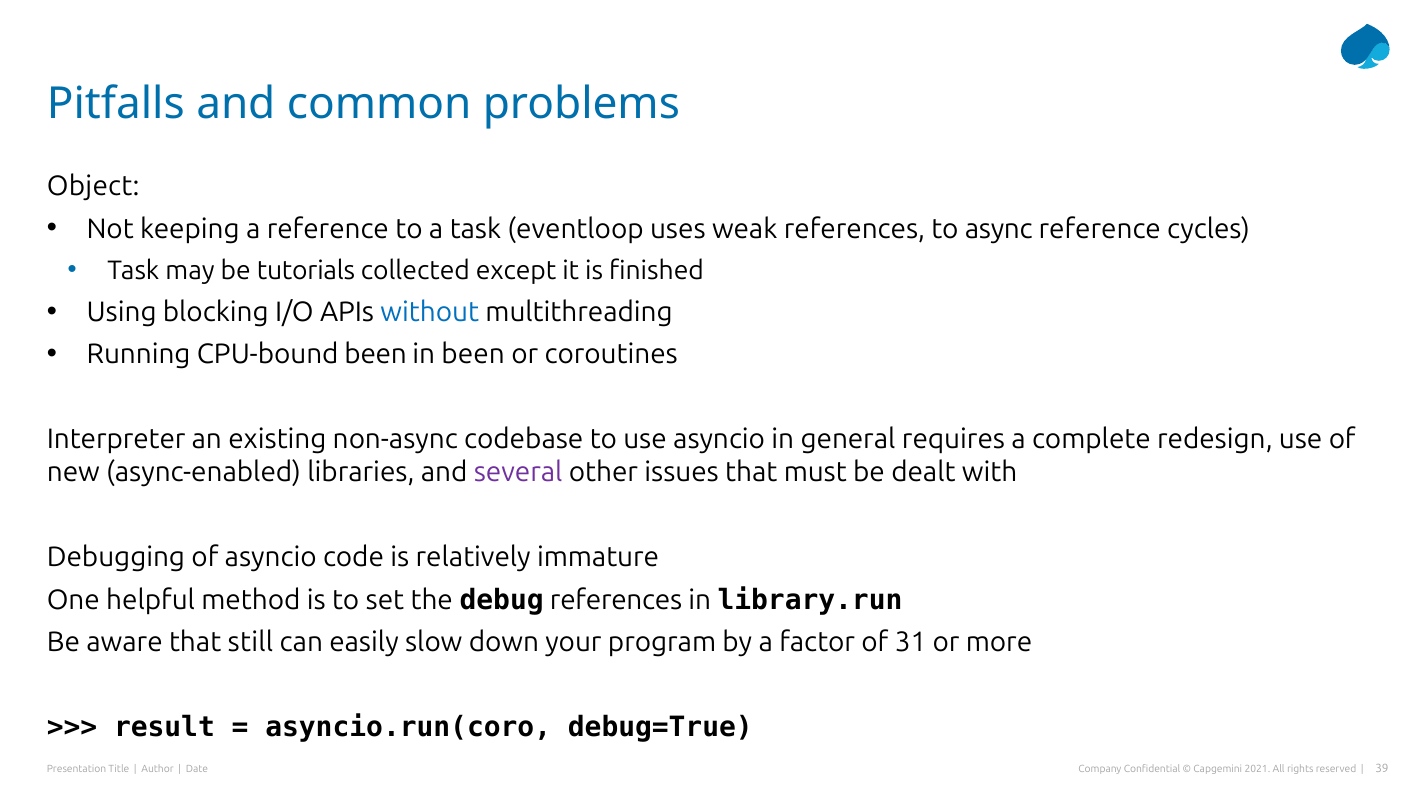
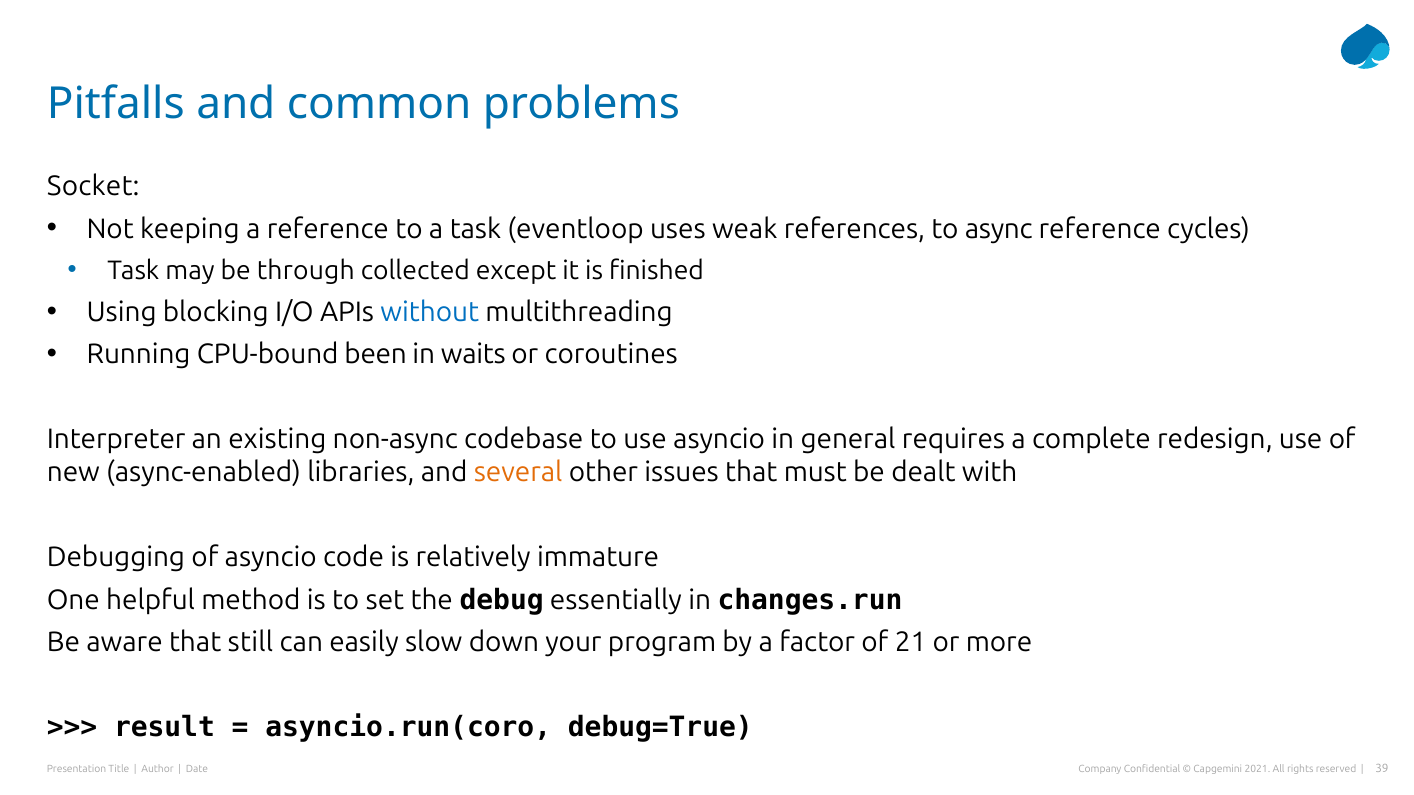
Object: Object -> Socket (93, 187)
tutorials: tutorials -> through (306, 270)
in been: been -> waits (473, 355)
several colour: purple -> orange (518, 473)
debug references: references -> essentially (616, 600)
library.run: library.run -> changes.run (810, 600)
31: 31 -> 21 (911, 643)
